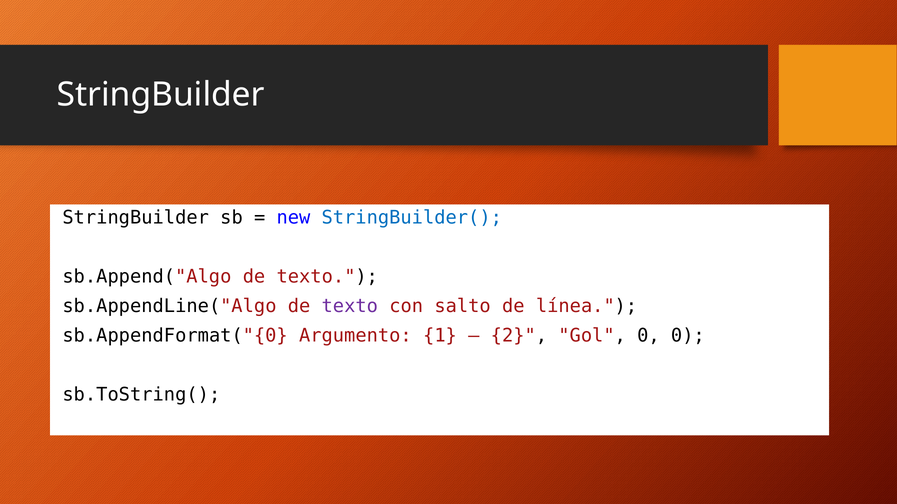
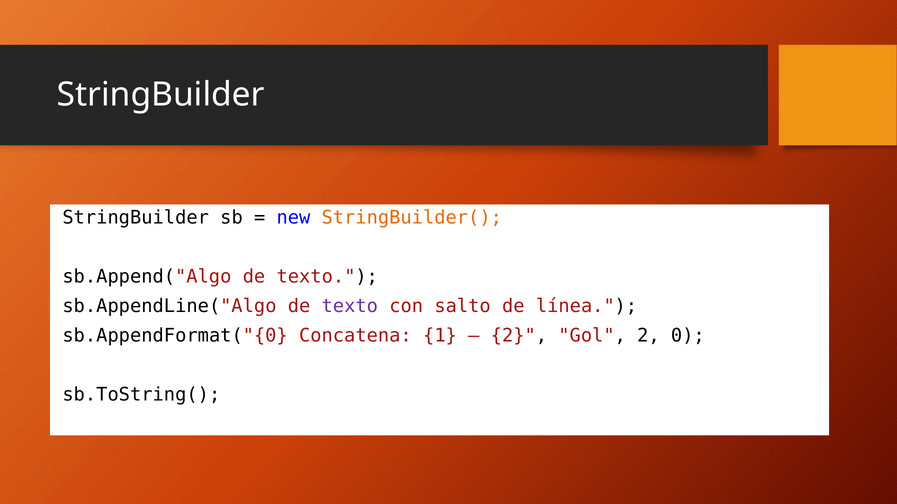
StringBuilder( colour: blue -> orange (412, 218)
Argumento: Argumento -> Concatena (355, 336)
Gol 0: 0 -> 2 (648, 336)
